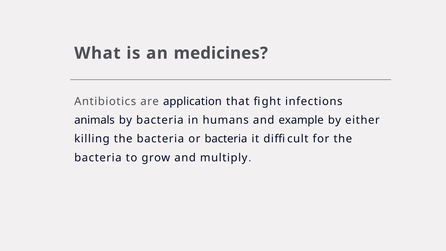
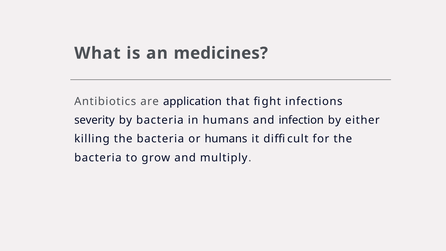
animals: animals -> severity (94, 120)
example: example -> infection (301, 120)
or bacteria: bacteria -> humans (226, 139)
